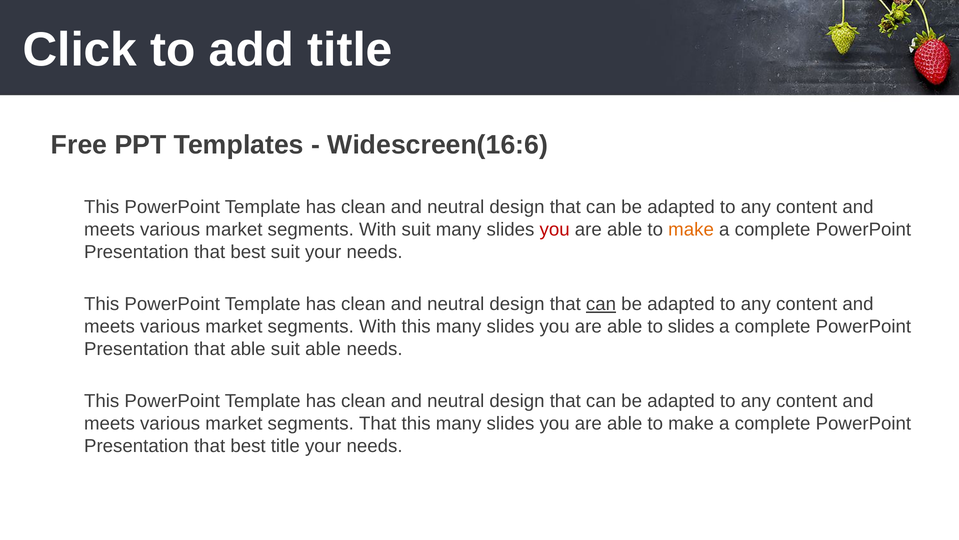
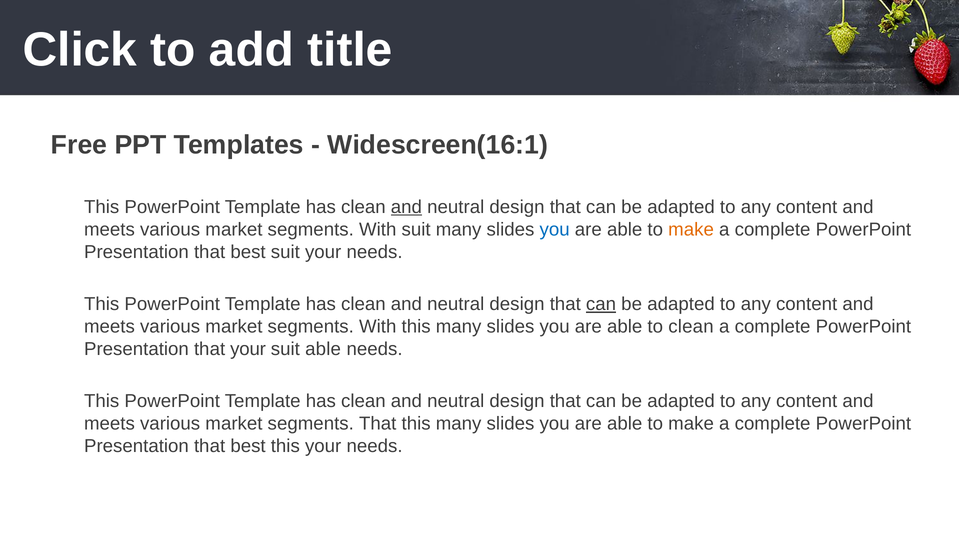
Widescreen(16:6: Widescreen(16:6 -> Widescreen(16:1 (438, 145)
and underline: none -> present (406, 207)
you colour: red -> blue (555, 229)
to slides: slides -> clean (691, 326)
that able: able -> your (248, 349)
best title: title -> this (285, 446)
